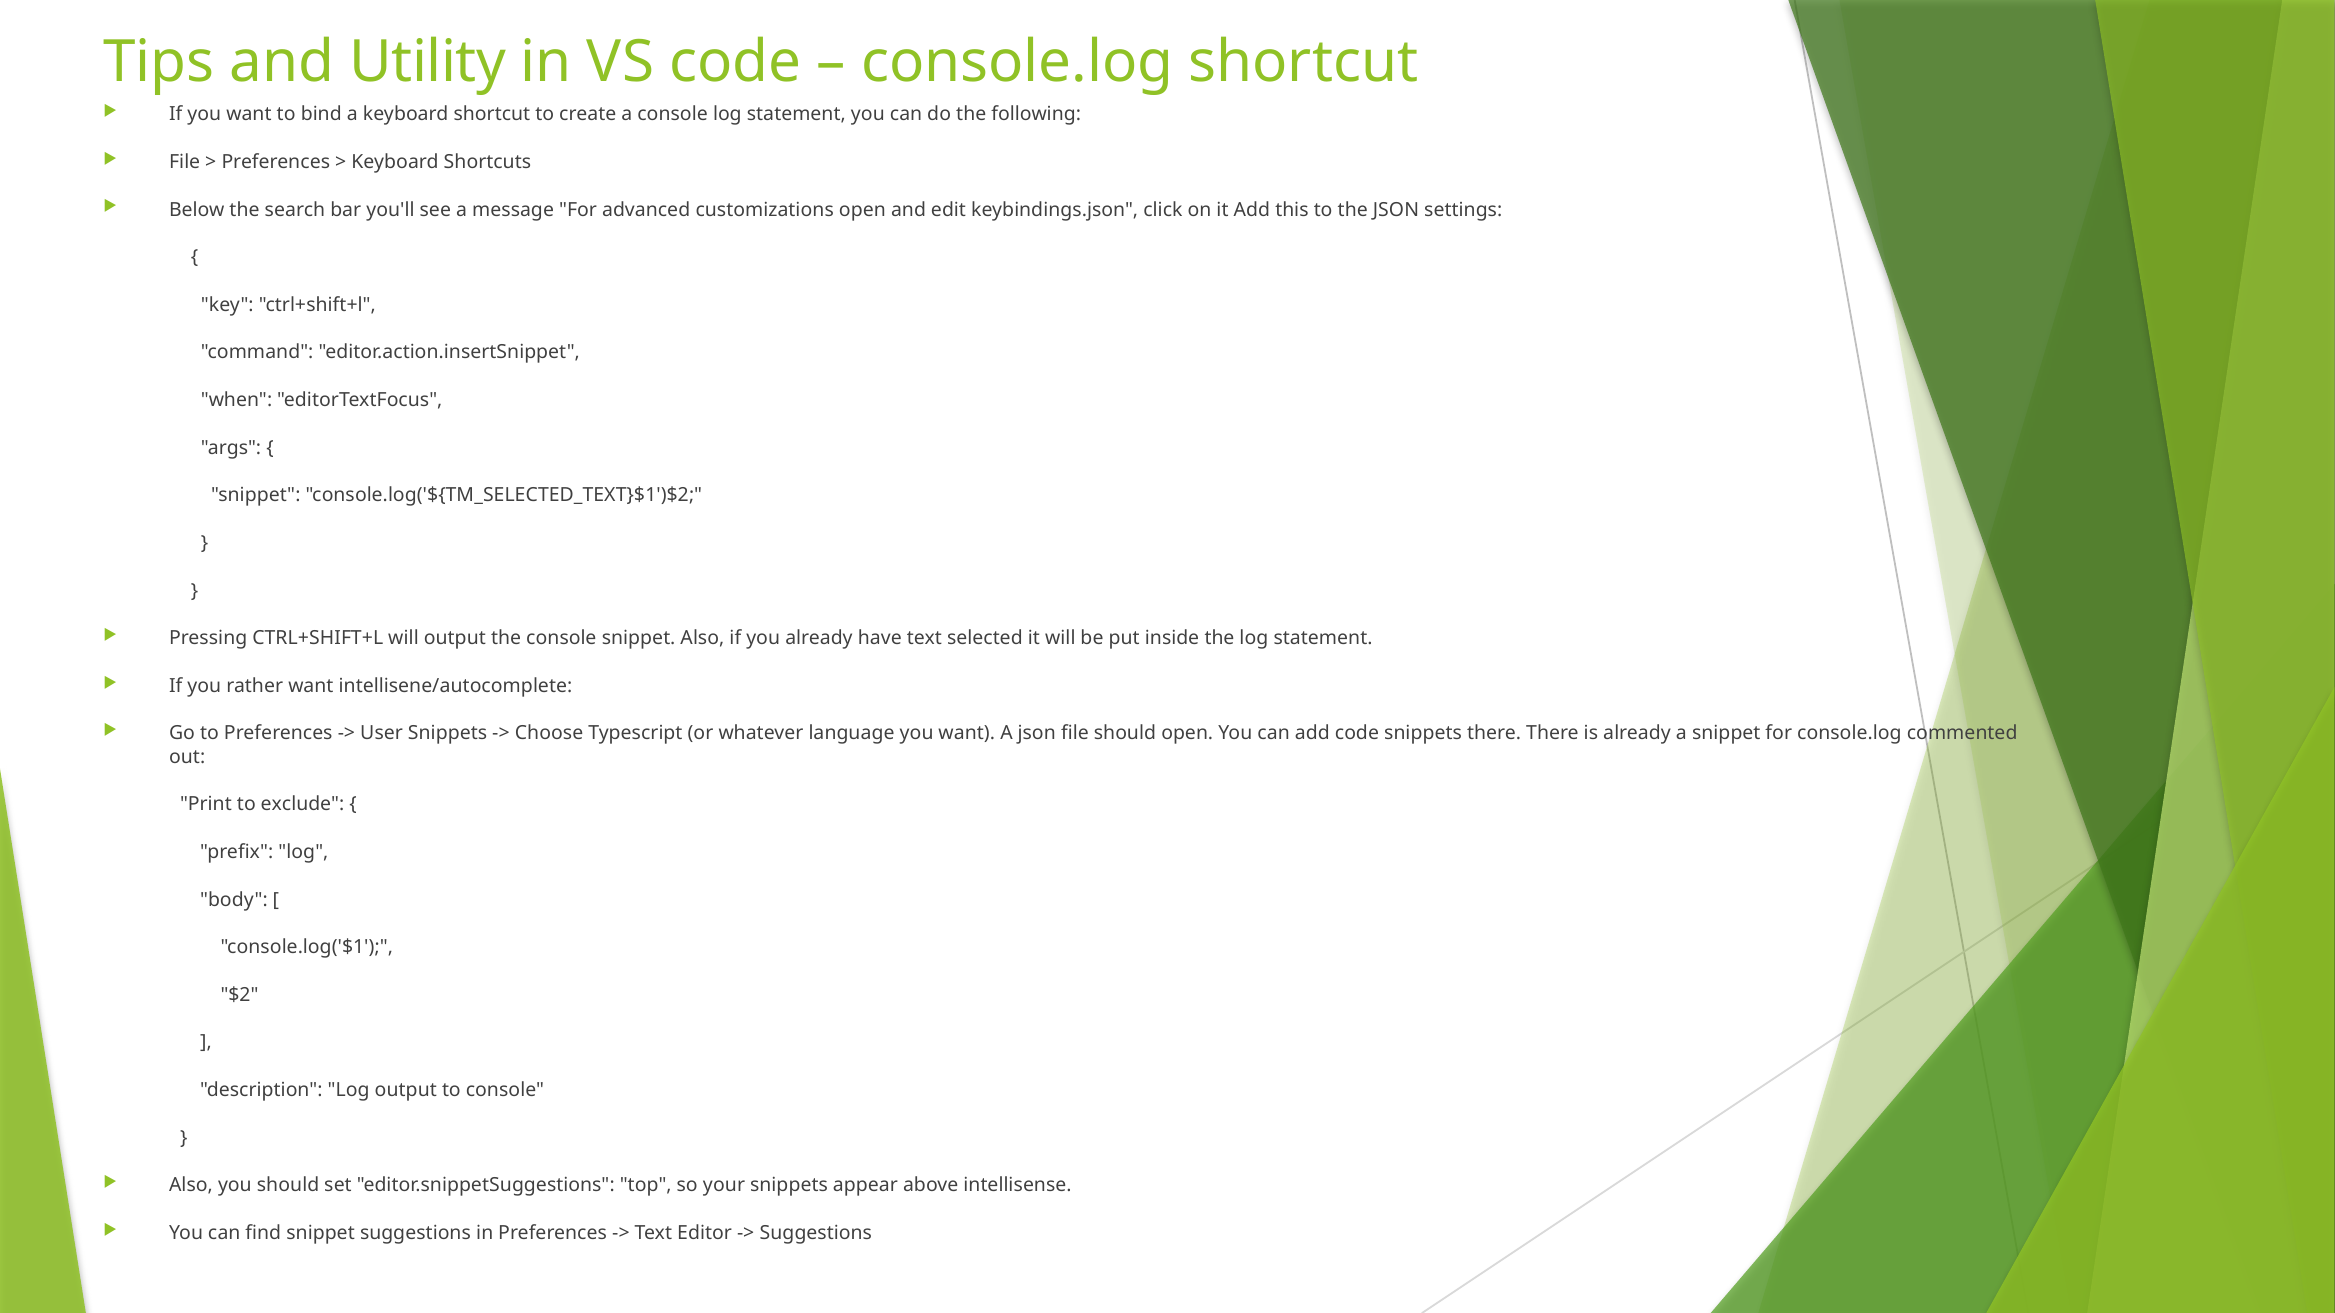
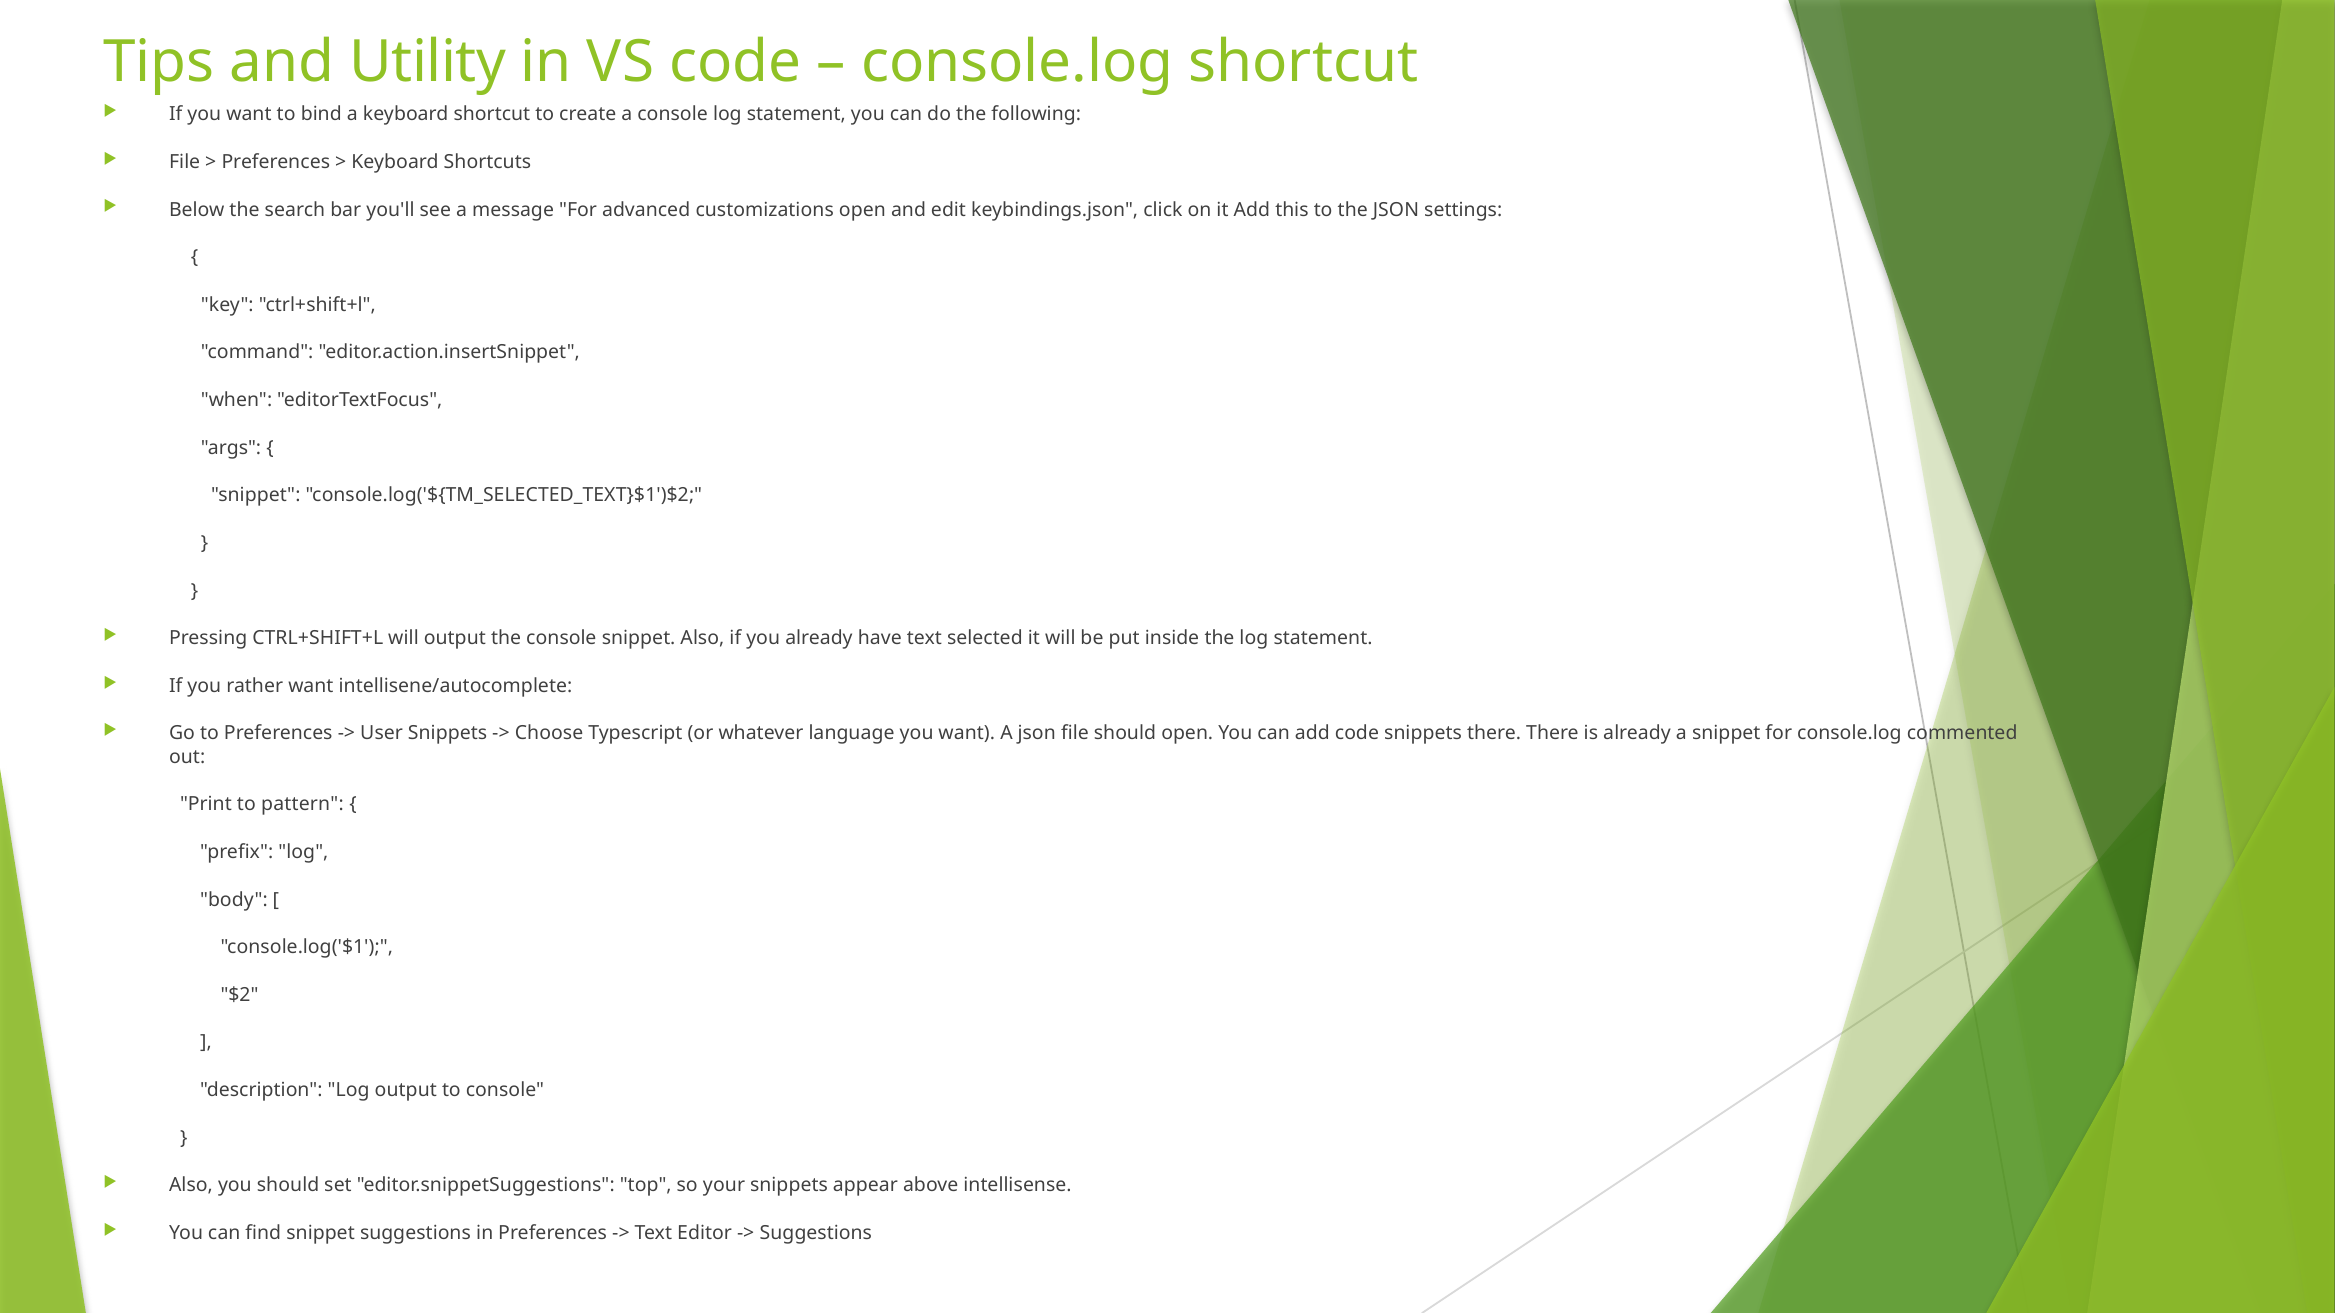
exclude: exclude -> pattern (302, 805)
